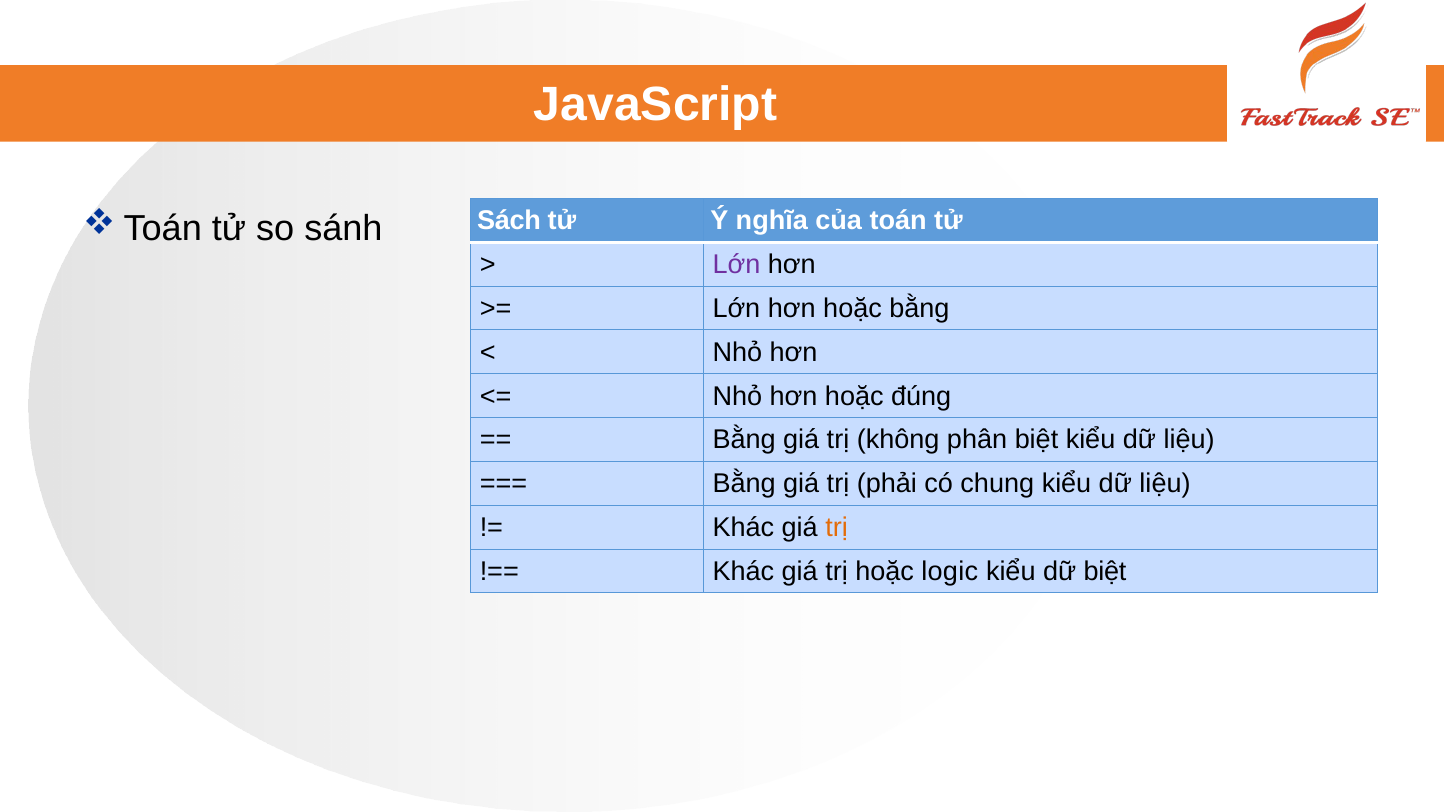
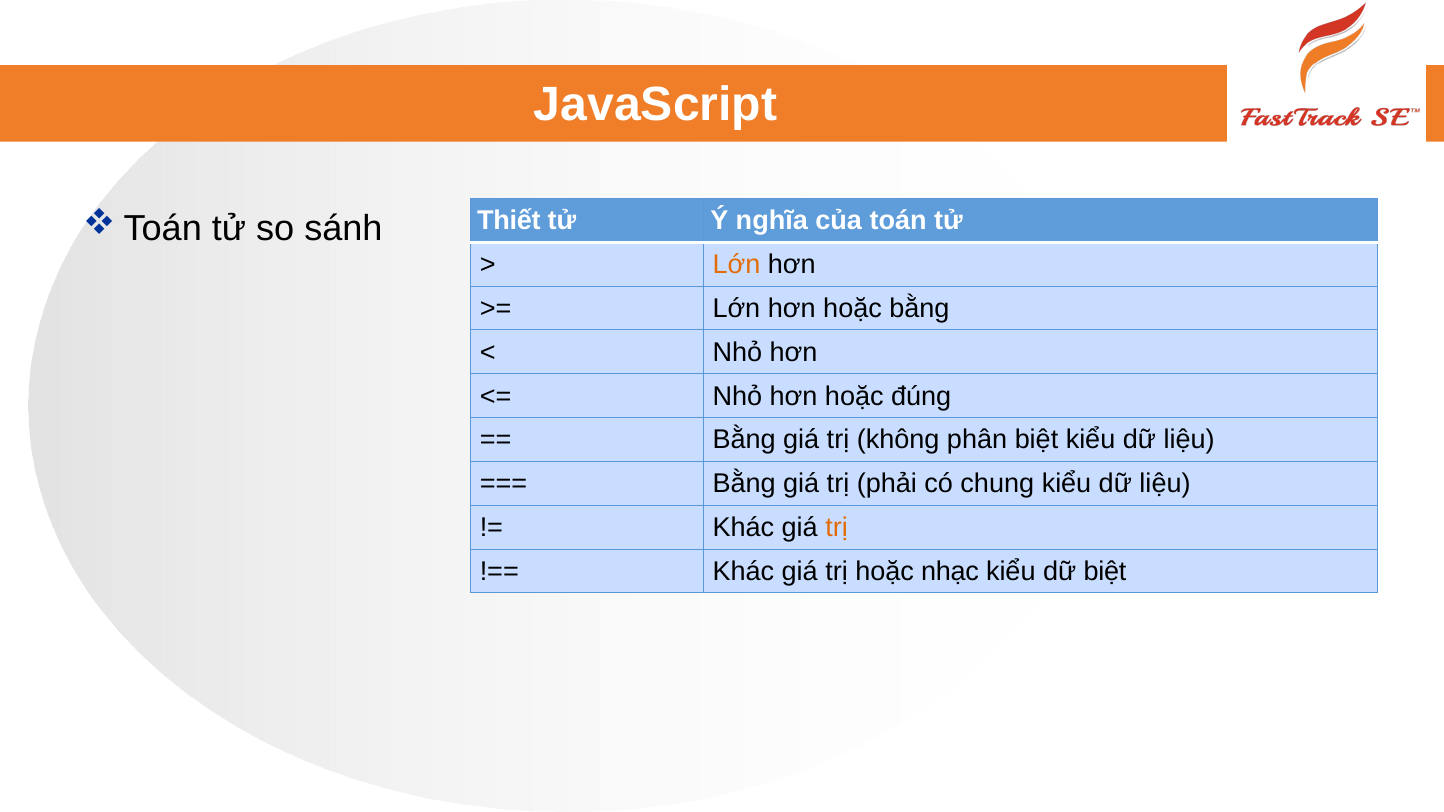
Sách: Sách -> Thiết (509, 221)
Lớn colour: purple -> orange (736, 265)
logic: logic -> nhạc (950, 572)
